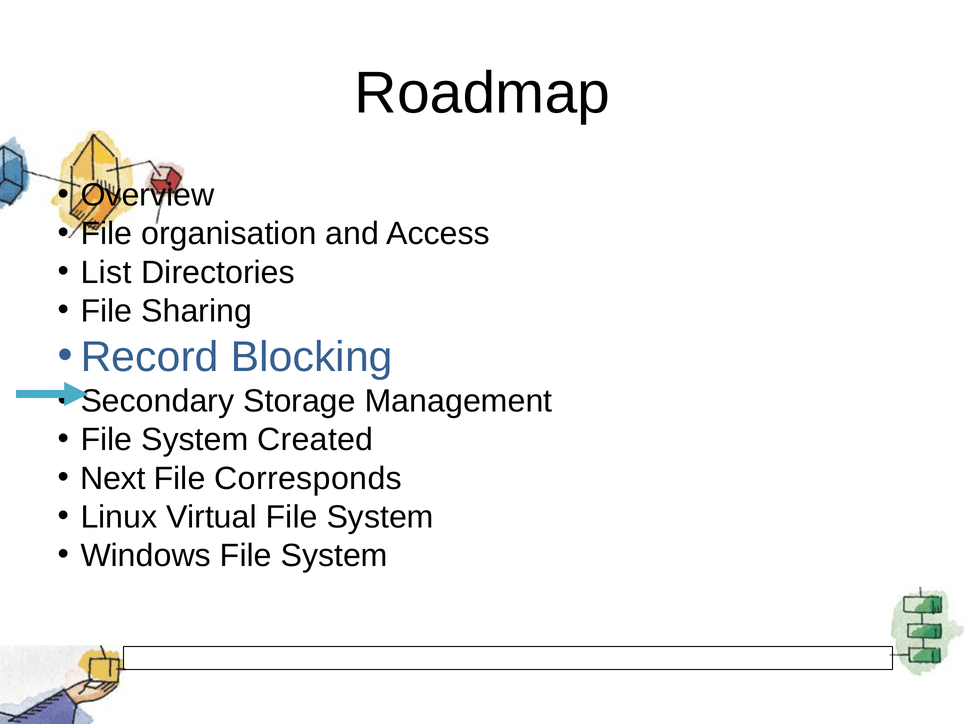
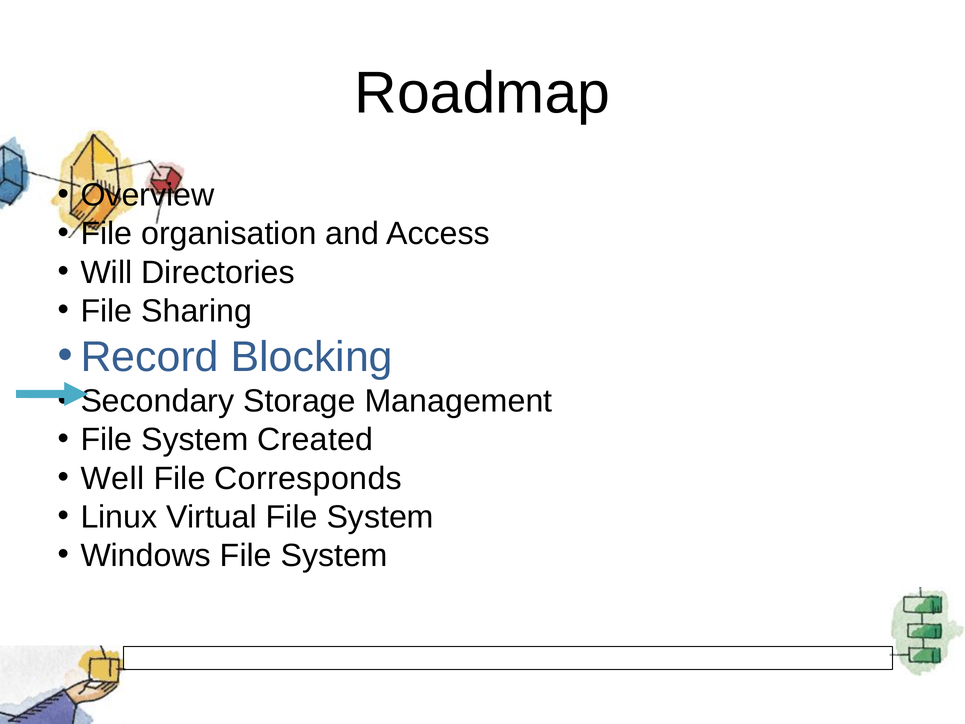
List: List -> Will (106, 272)
Next: Next -> Well (113, 478)
